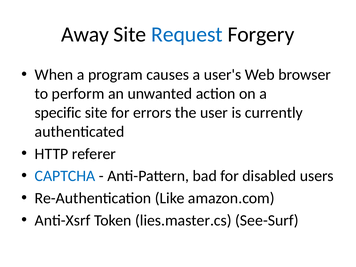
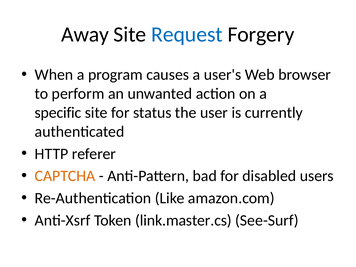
errors: errors -> status (152, 113)
CAPTCHA colour: blue -> orange (65, 176)
lies.master.cs: lies.master.cs -> link.master.cs (183, 220)
